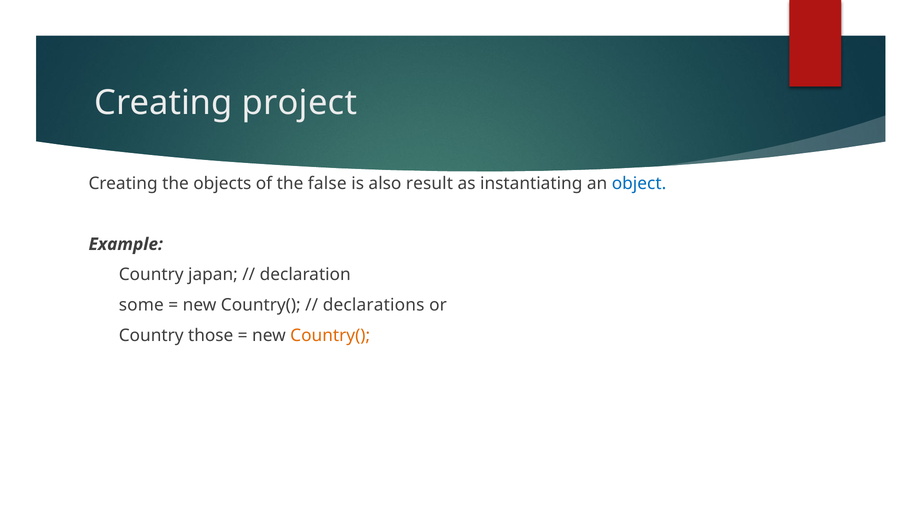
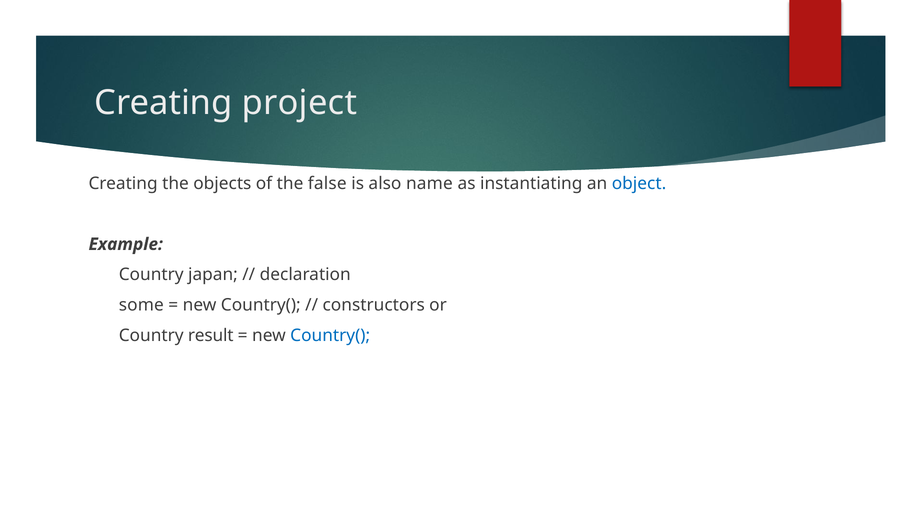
result: result -> name (429, 183)
declarations: declarations -> constructors (374, 305)
those: those -> result (211, 335)
Country( colour: orange -> blue (330, 335)
